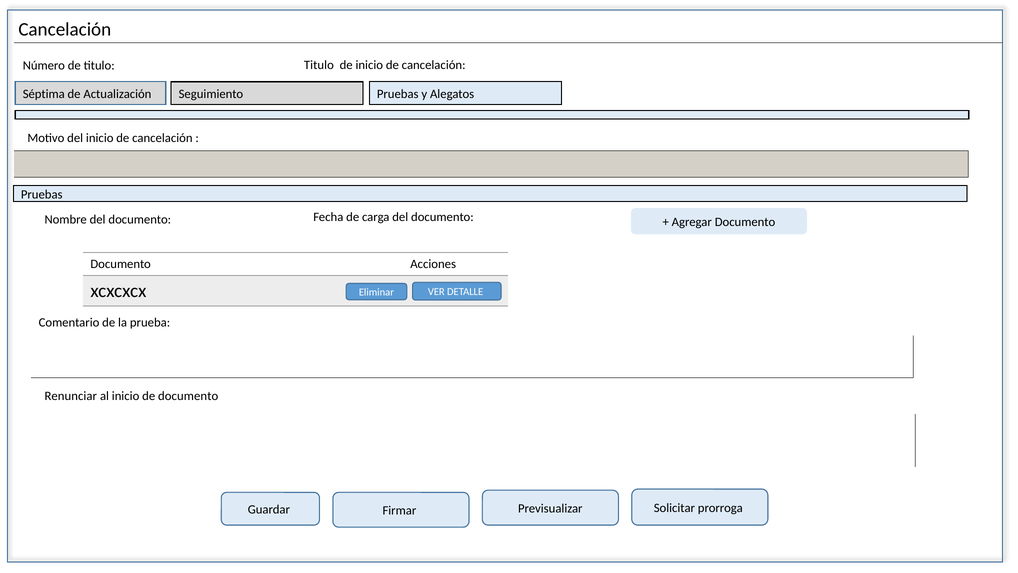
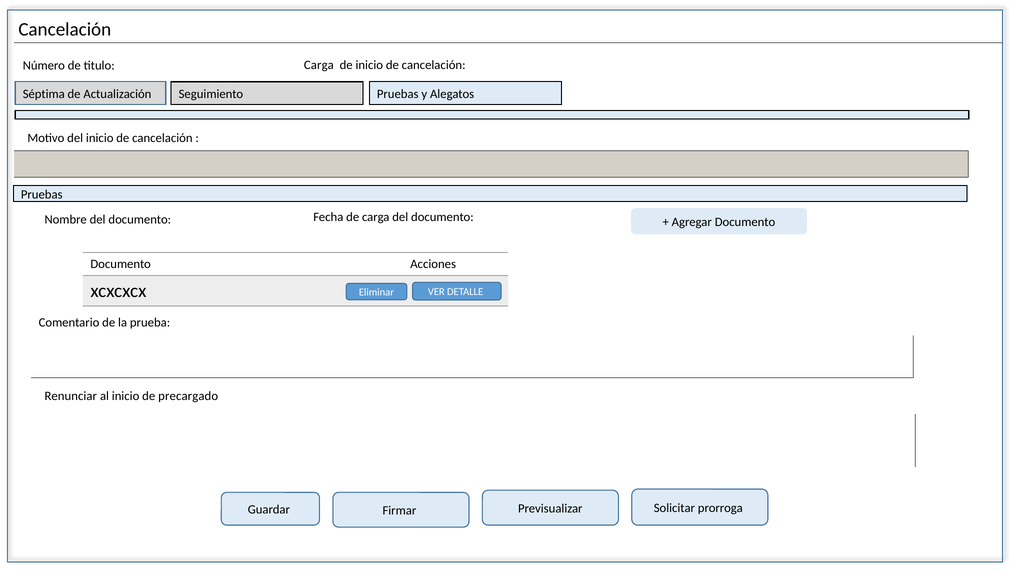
Titulo: Titulo -> Carga (319, 65)
de documento: documento -> precargado (188, 396)
